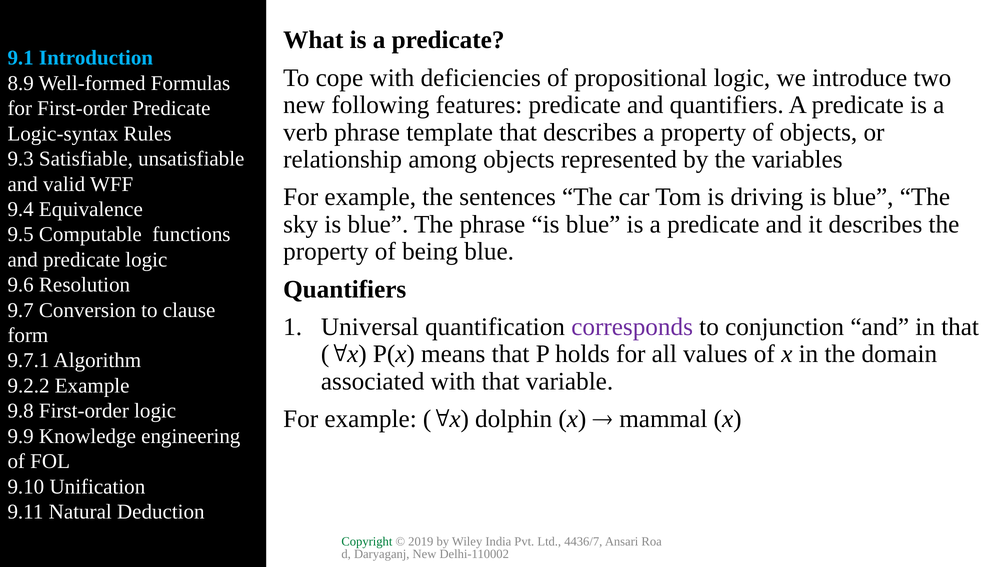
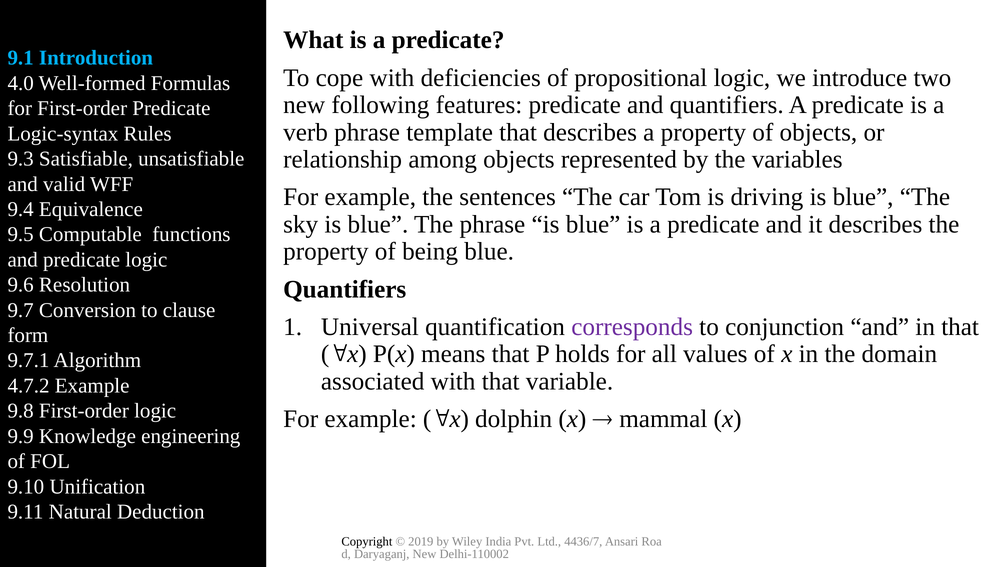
8.9: 8.9 -> 4.0 (21, 83)
9.2.2: 9.2.2 -> 4.7.2 (29, 386)
Copyright colour: green -> black (367, 541)
